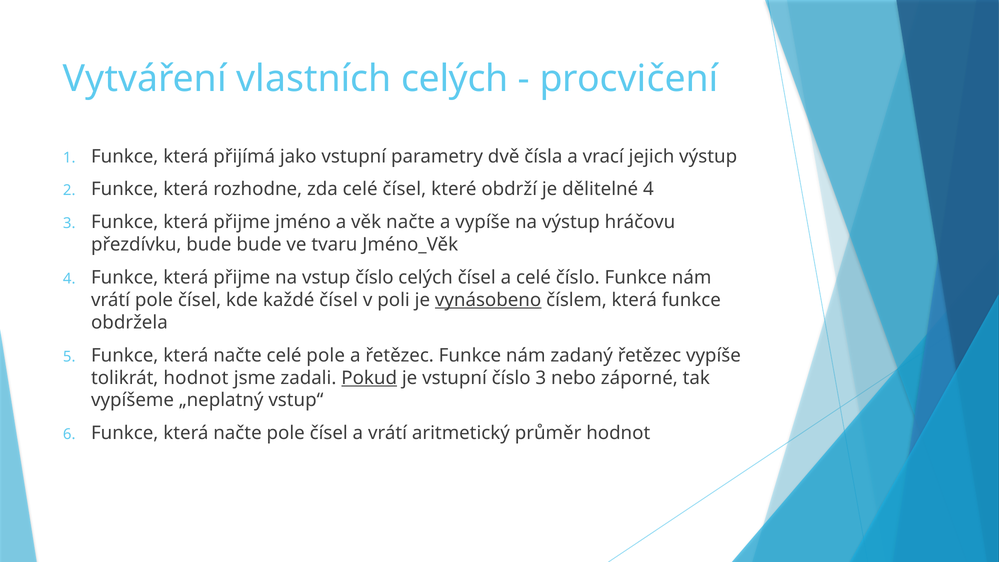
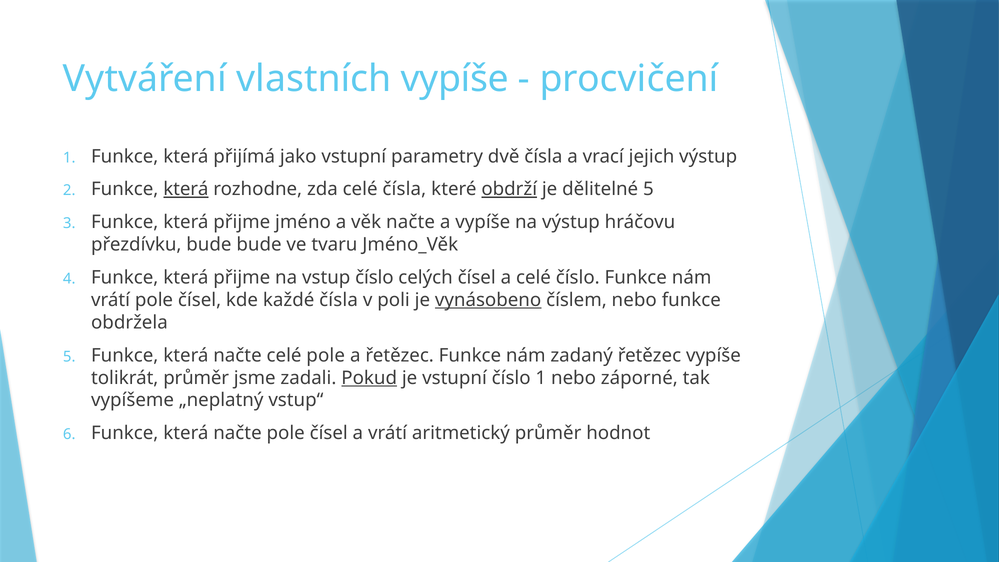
vlastních celých: celých -> vypíše (455, 79)
která underline: none -> present (186, 189)
celé čísel: čísel -> čísla (404, 189)
obdrží underline: none -> present (509, 189)
dělitelné 4: 4 -> 5 (648, 189)
každé čísel: čísel -> čísla (339, 300)
číslem která: která -> nebo (634, 300)
tolikrát hodnot: hodnot -> průměr (196, 378)
číslo 3: 3 -> 1 (541, 378)
